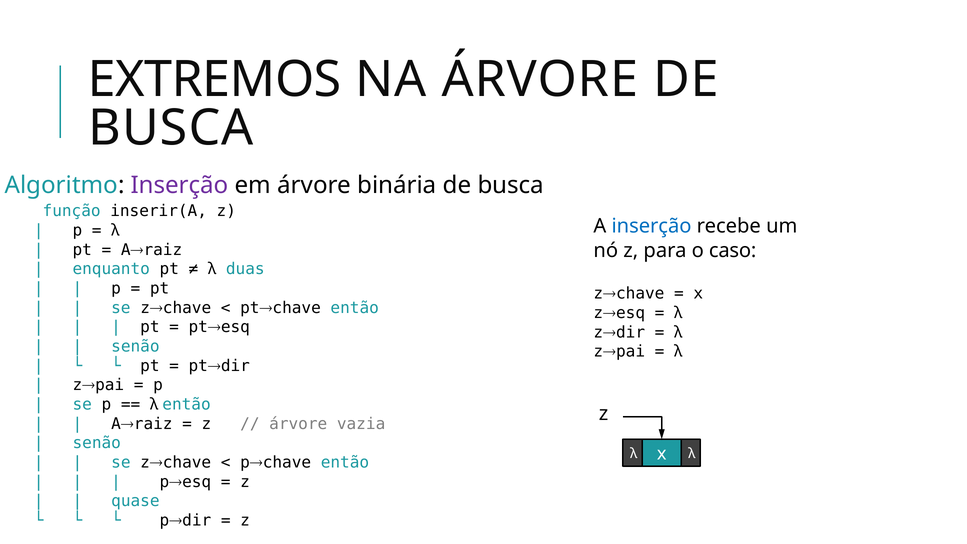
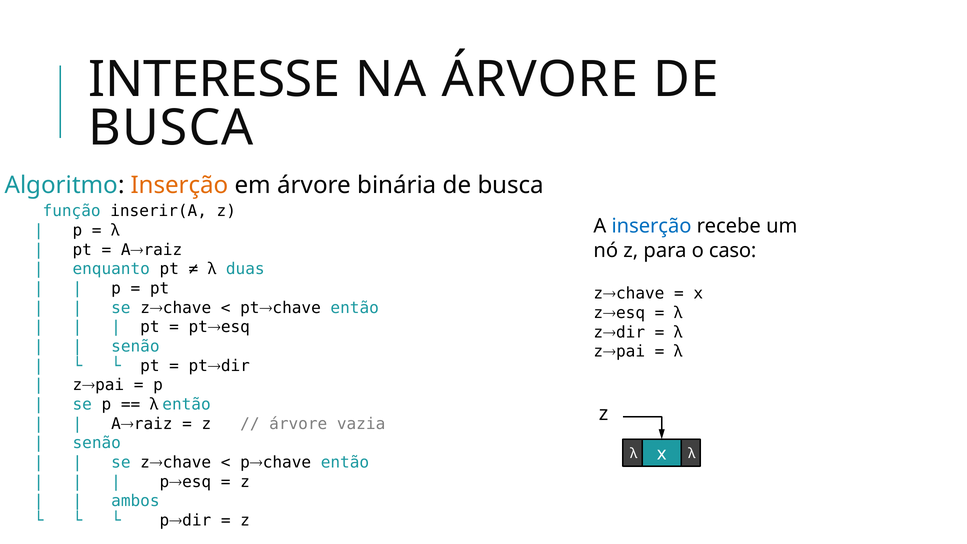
EXTREMOS: EXTREMOS -> INTERESSE (214, 80)
Inserção colour: purple -> orange (180, 185)
quase: quase -> ambos (135, 501)
